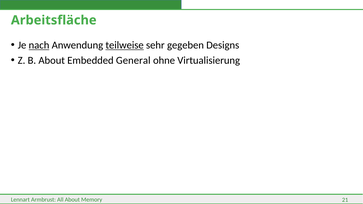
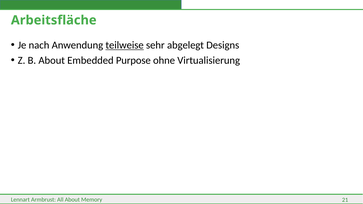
nach underline: present -> none (39, 45)
gegeben: gegeben -> abgelegt (185, 45)
General: General -> Purpose (133, 60)
